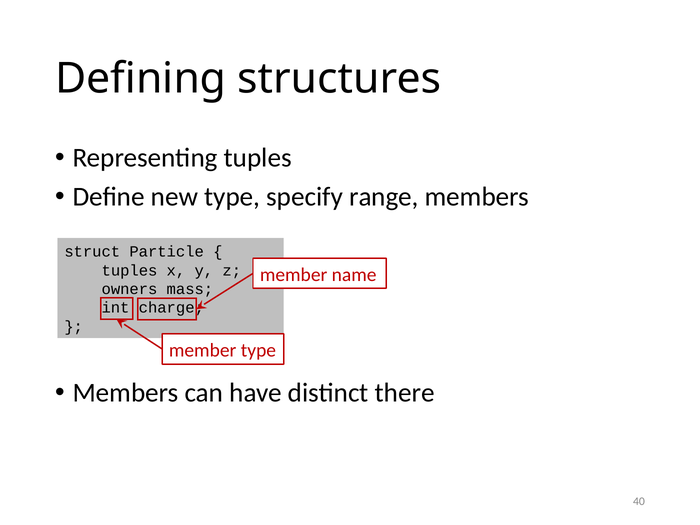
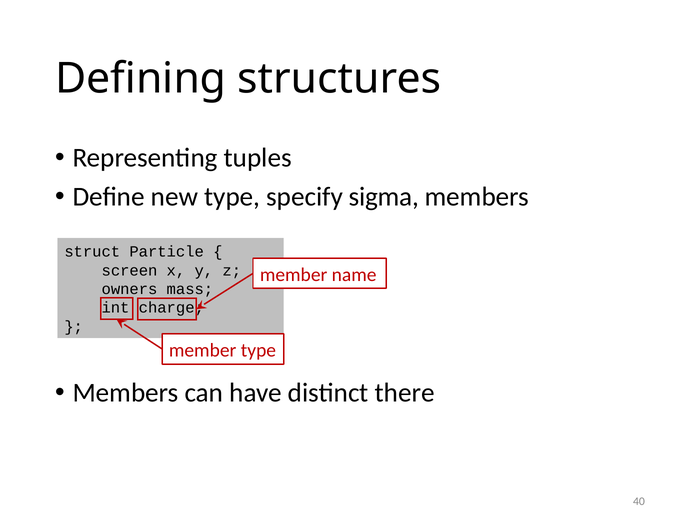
range: range -> sigma (384, 197)
tuples: tuples -> screen (130, 270)
